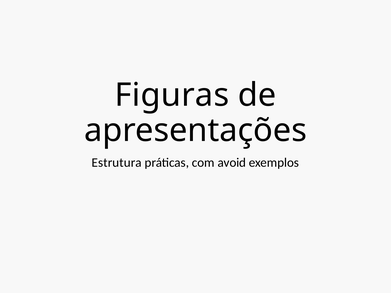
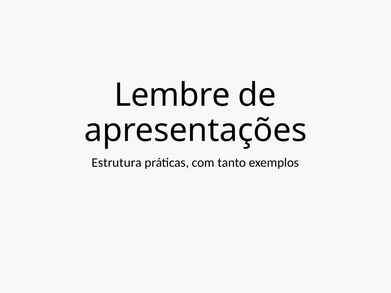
Figuras: Figuras -> Lembre (172, 95)
avoid: avoid -> tanto (232, 163)
